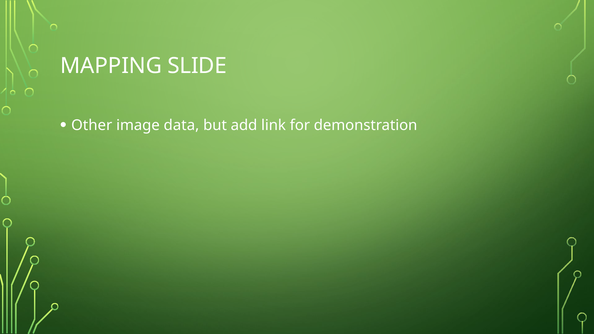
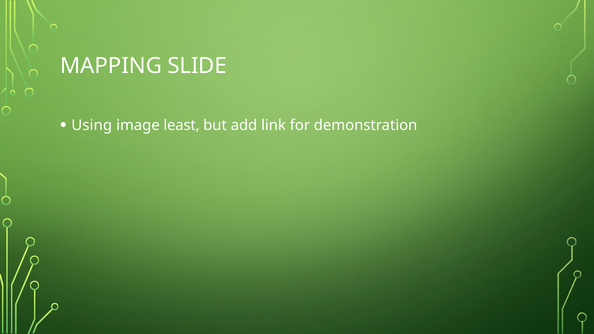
Other: Other -> Using (92, 125)
data: data -> least (182, 125)
